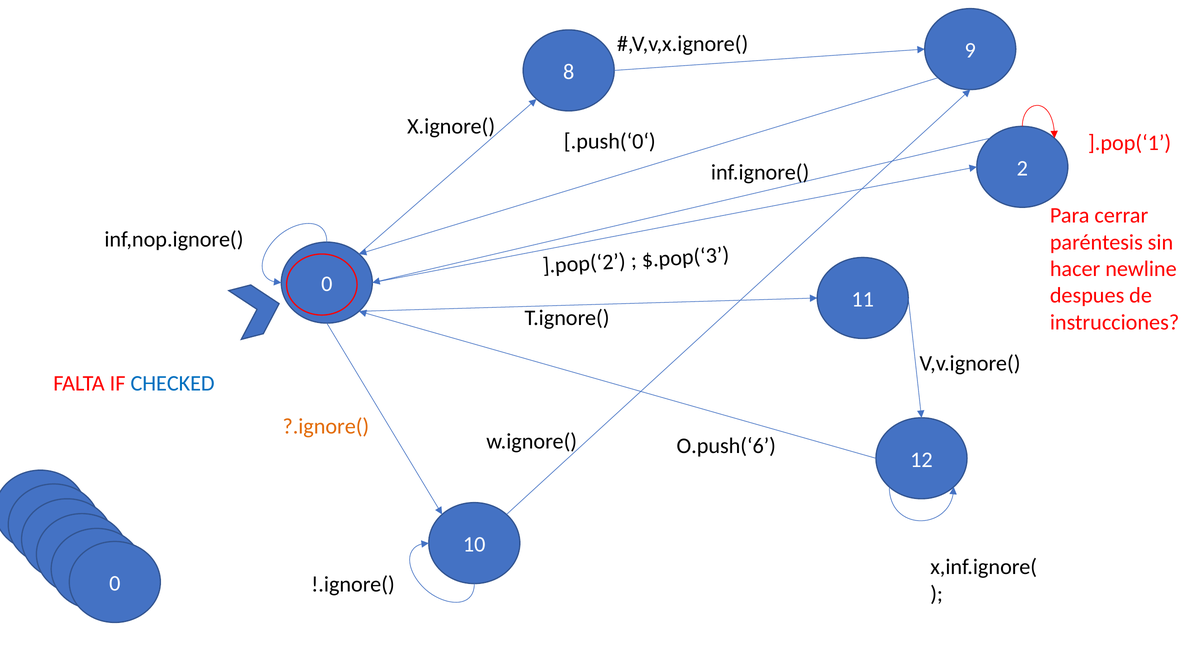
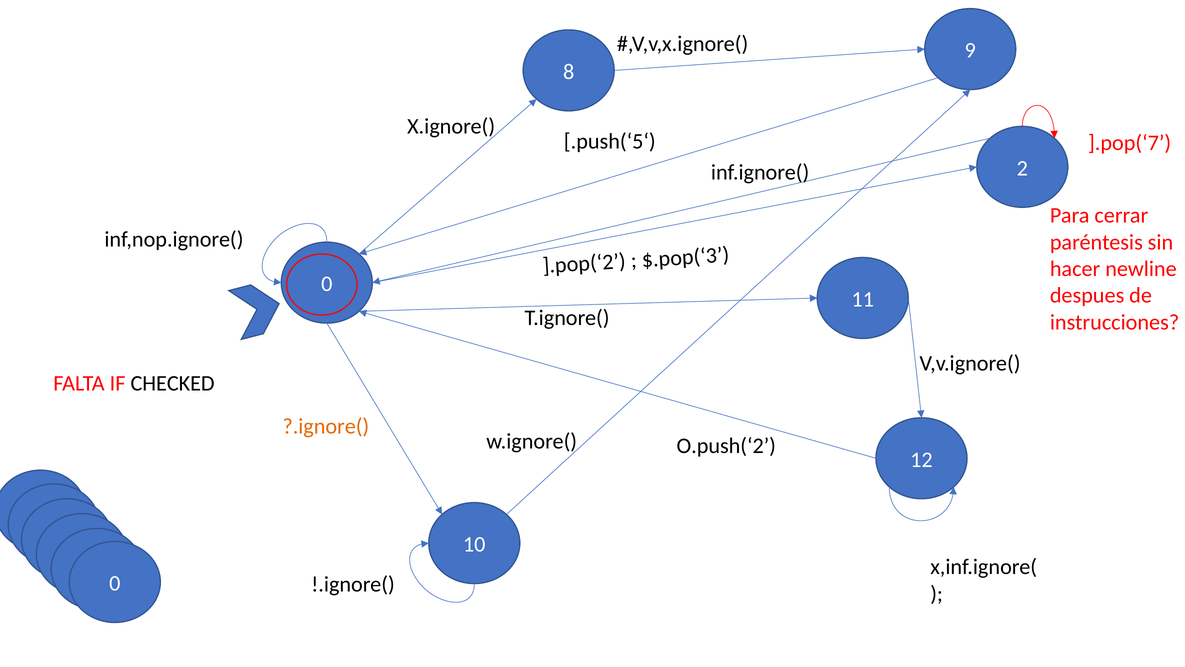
.push(‘0‘: .push(‘0‘ -> .push(‘5‘ (610, 141)
].pop(‘1: ].pop(‘1 -> ].pop(‘7 (1130, 143)
CHECKED colour: blue -> black (173, 383)
O.push(‘6: O.push(‘6 -> O.push(‘2 (726, 446)
